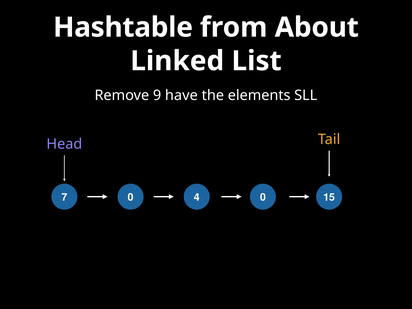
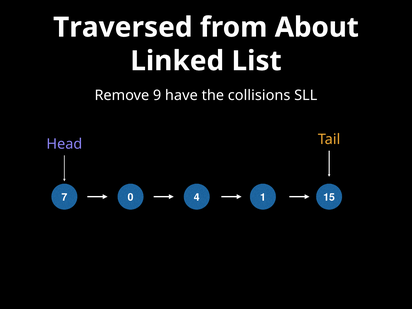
Hashtable: Hashtable -> Traversed (123, 27)
elements: elements -> collisions (259, 95)
4 0: 0 -> 1 (263, 197)
